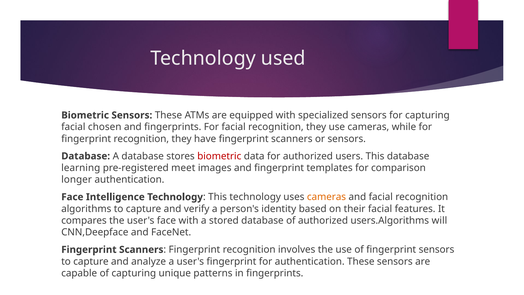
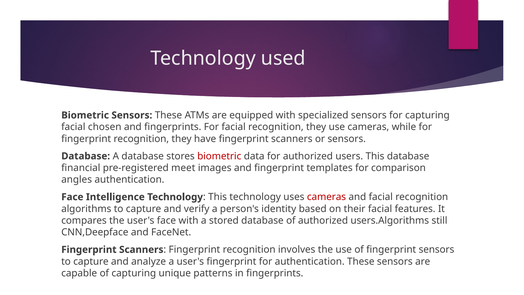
learning: learning -> financial (81, 168)
longer: longer -> angles (77, 180)
cameras colour: orange -> red (326, 197)
will: will -> still (440, 220)
